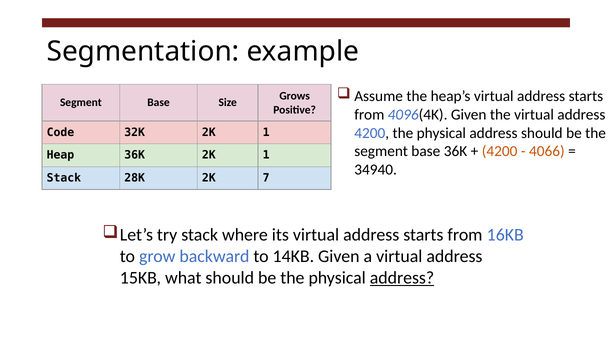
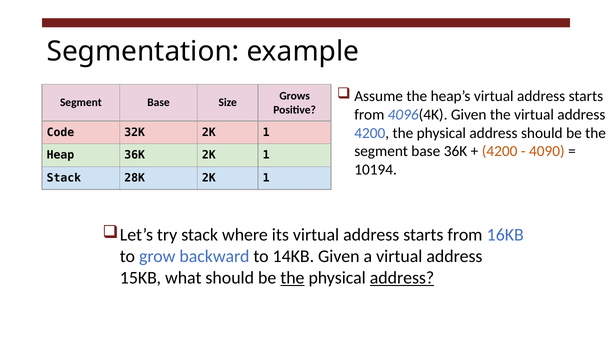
4066: 4066 -> 4090 (547, 151)
34940: 34940 -> 10194 (376, 170)
28K 2K 7: 7 -> 1 (266, 178)
the underline: none -> present (292, 278)
